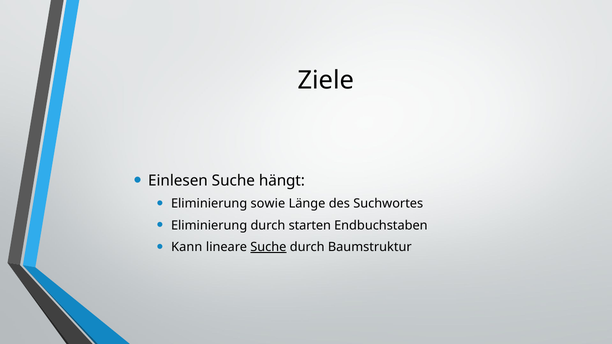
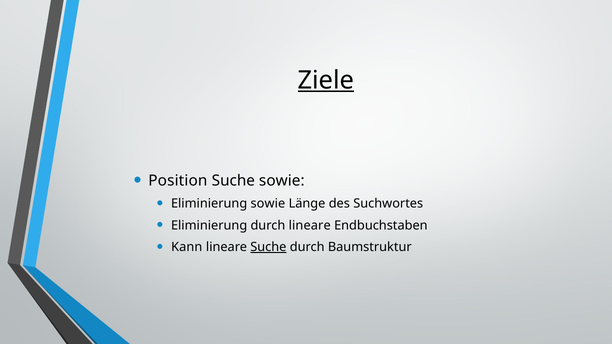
Ziele underline: none -> present (326, 80)
Einlesen: Einlesen -> Position (178, 181)
Suche hängt: hängt -> sowie (282, 181)
durch starten: starten -> lineare (310, 226)
